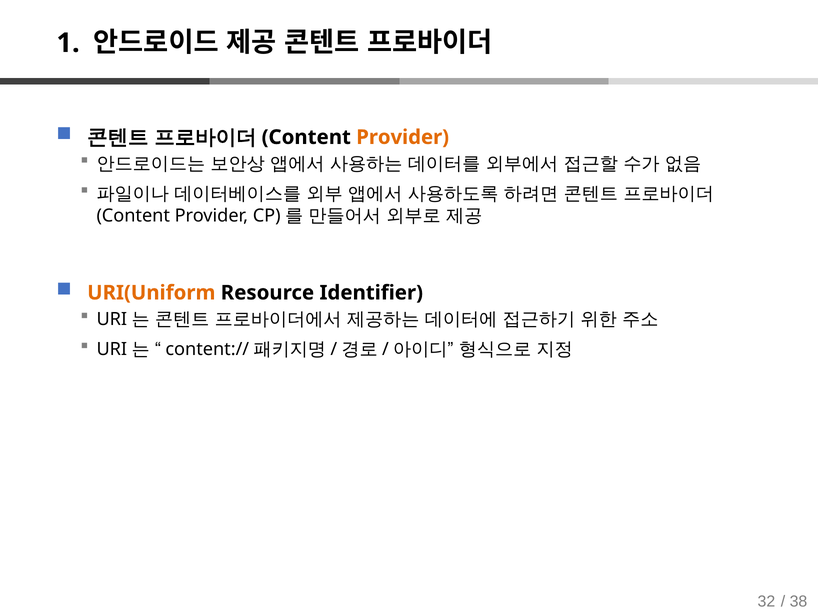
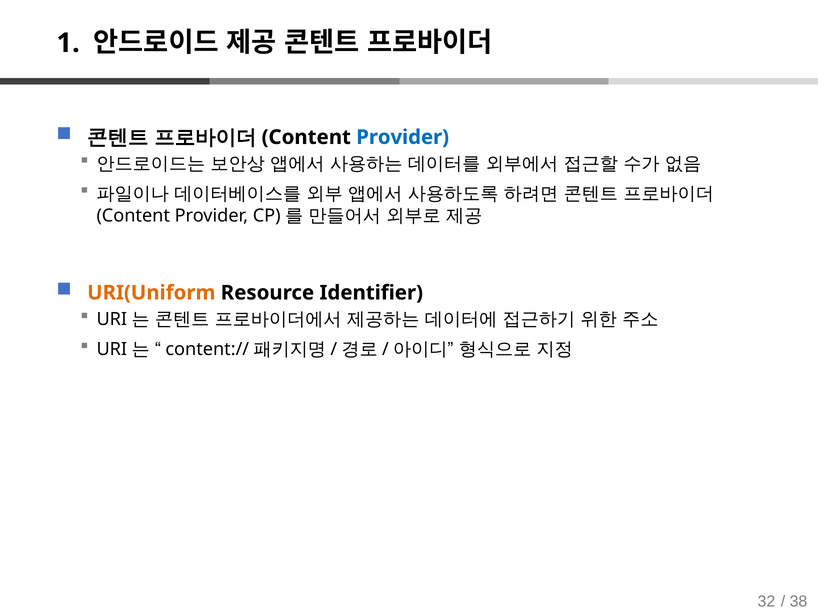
Provider colour: orange -> blue (403, 137)
